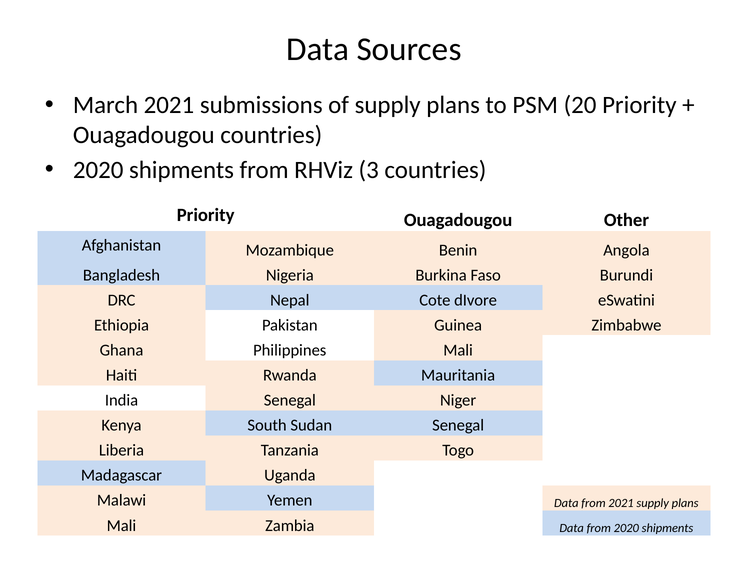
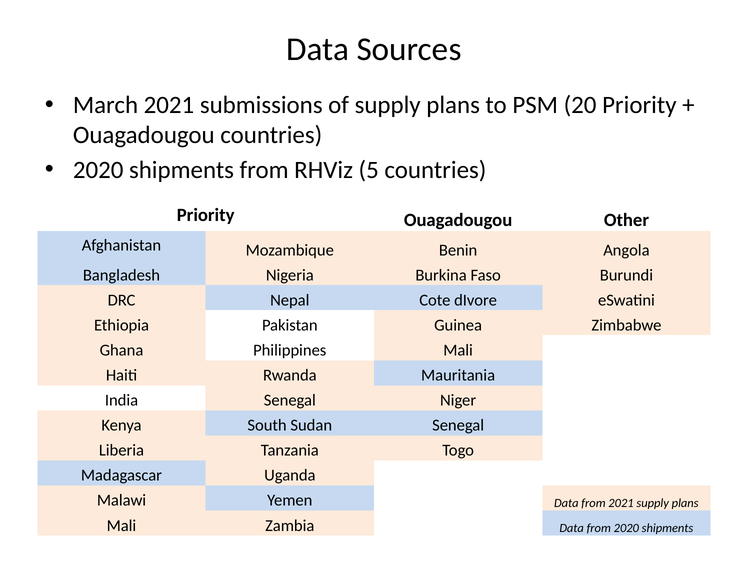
3: 3 -> 5 (369, 170)
